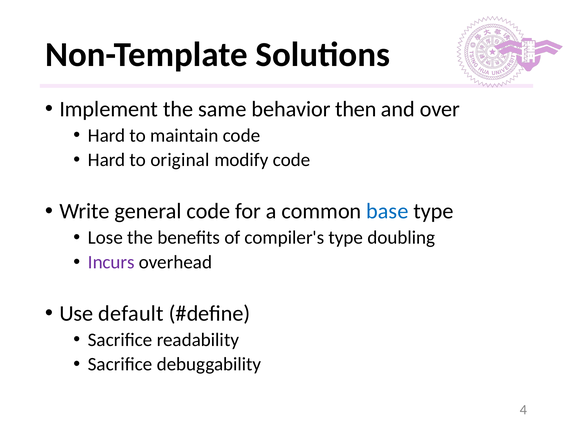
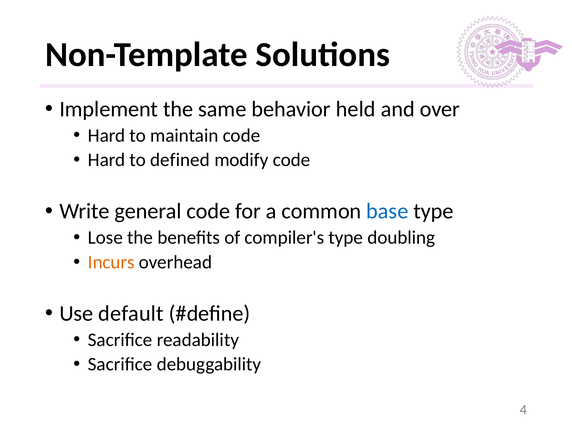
then: then -> held (356, 109)
original: original -> defined (180, 160)
Incurs colour: purple -> orange (111, 262)
